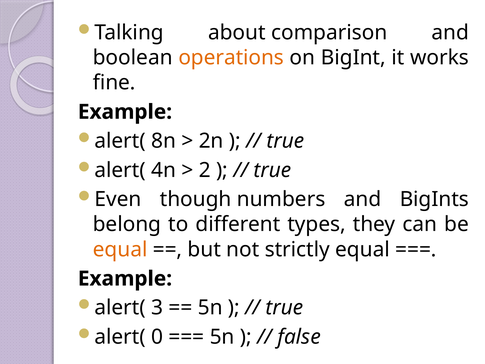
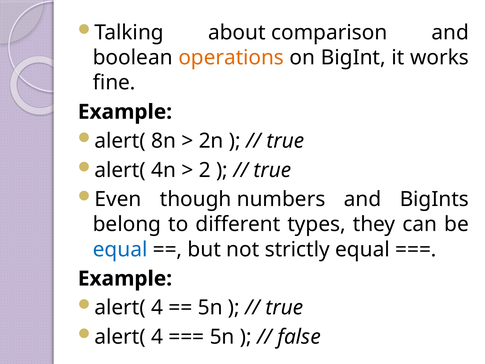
equal colour: orange -> blue (120, 249)
3: 3 -> 4 (157, 308)
0: 0 -> 4 (157, 337)
